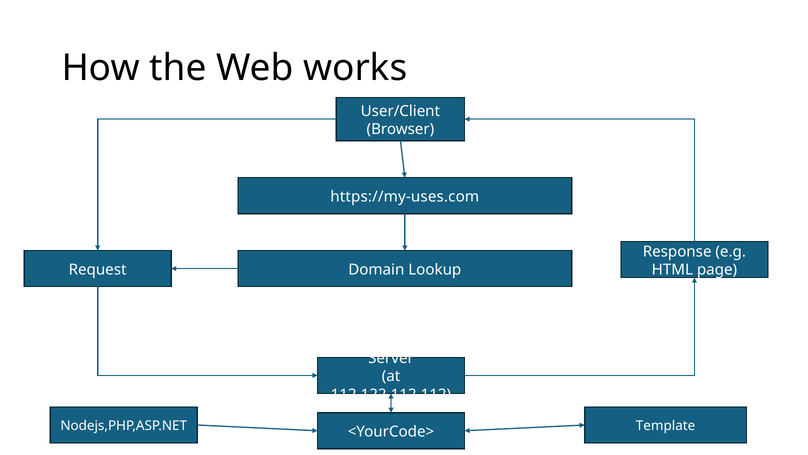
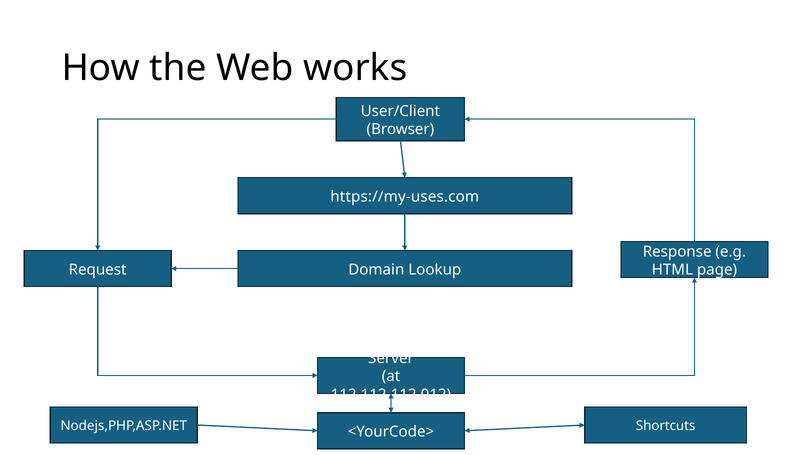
112.122.112.112: 112.122.112.112 -> 112.112.112.012 (391, 394)
Template: Template -> Shortcuts (666, 426)
